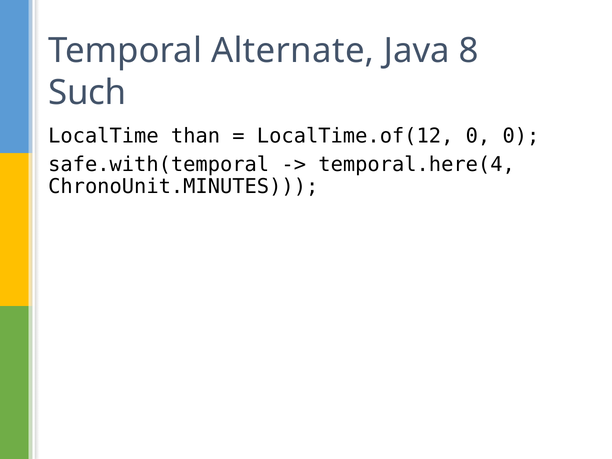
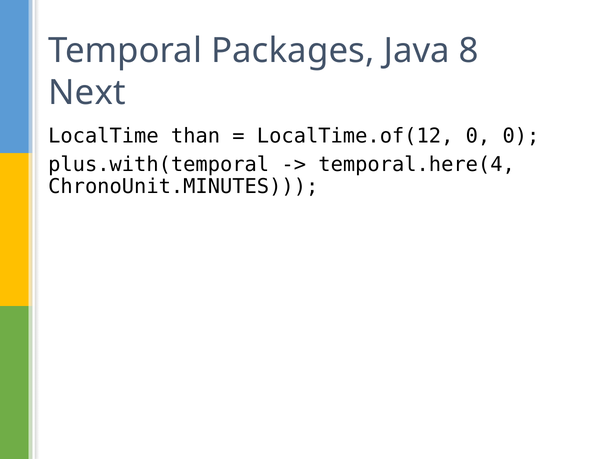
Alternate: Alternate -> Packages (293, 51)
Such: Such -> Next (87, 93)
safe.with(temporal: safe.with(temporal -> plus.with(temporal (159, 164)
